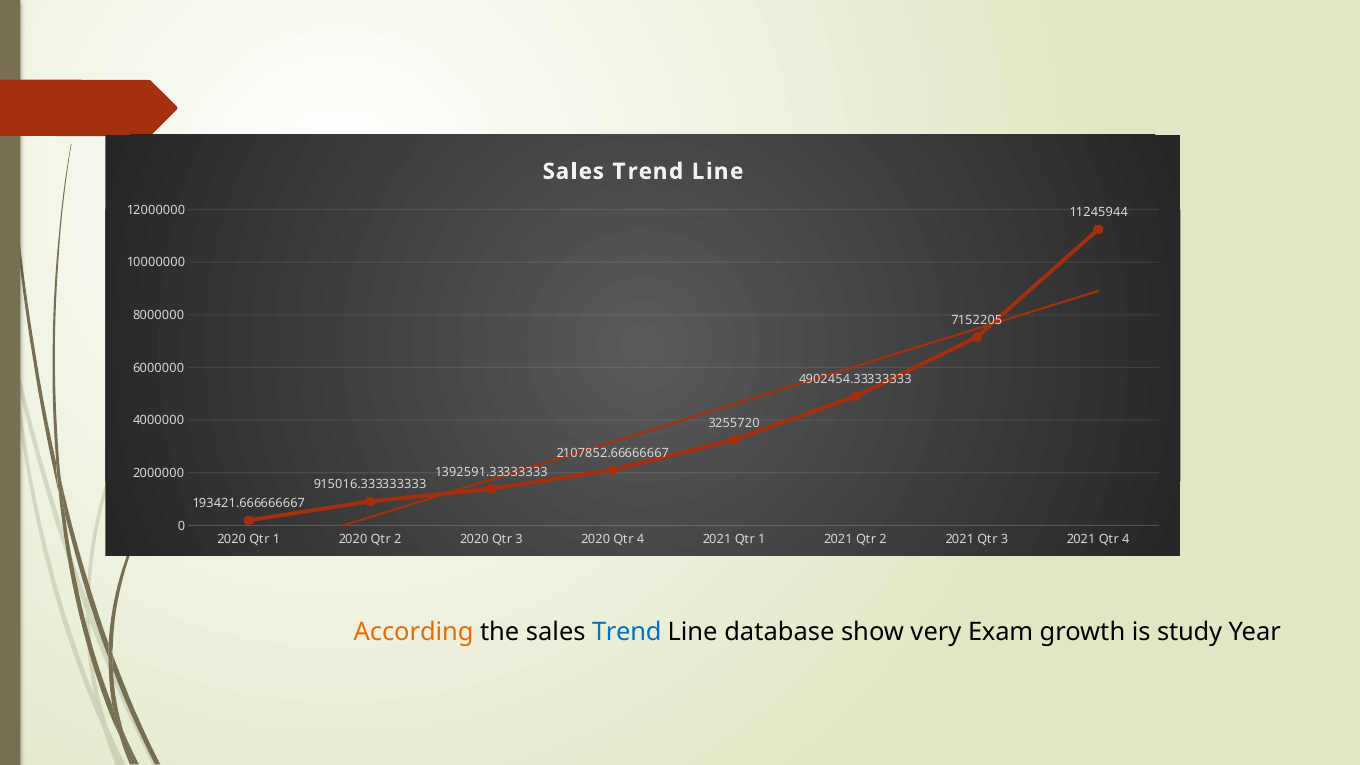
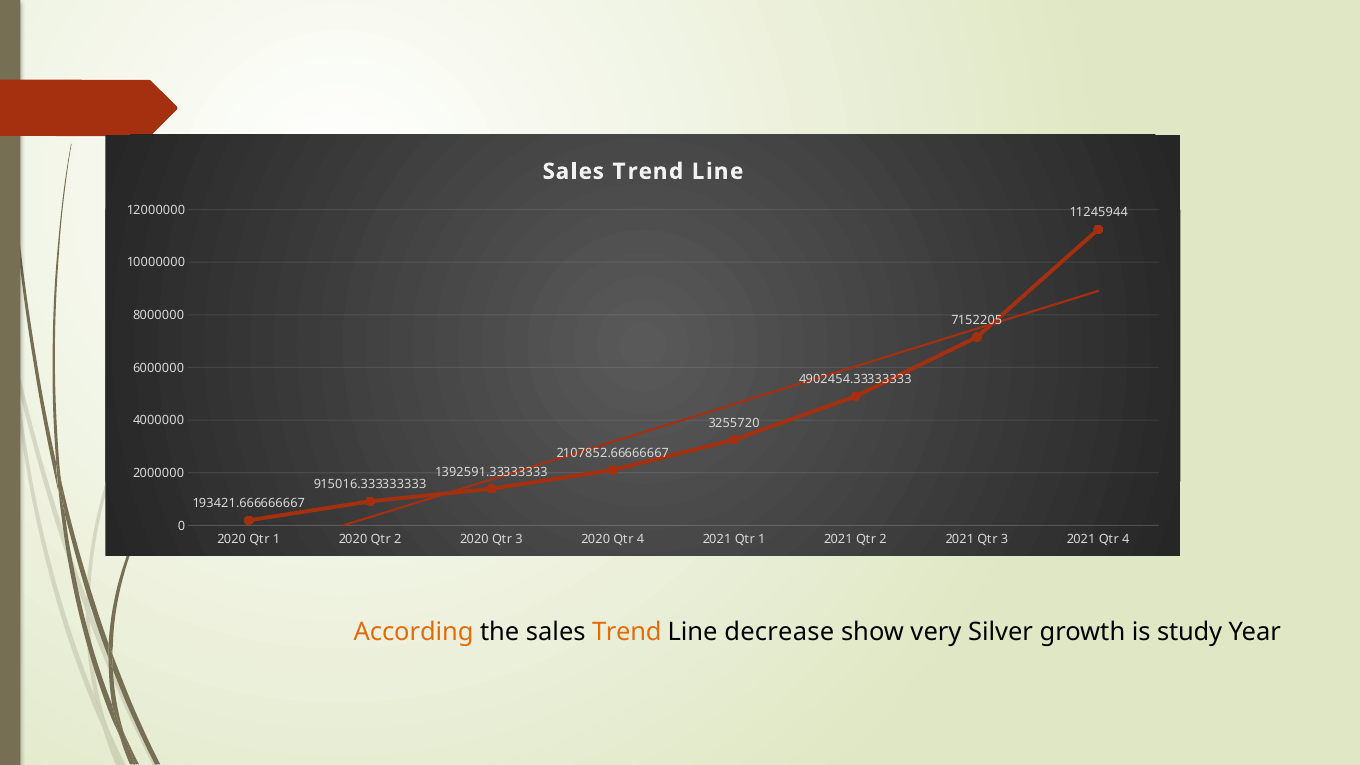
Trend colour: blue -> orange (627, 632)
database: database -> decrease (779, 632)
Exam: Exam -> Silver (1001, 632)
